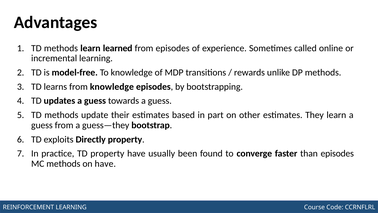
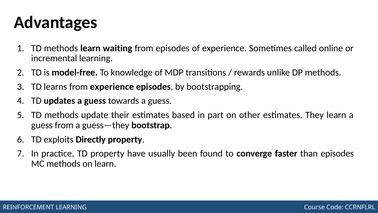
learned: learned -> waiting (118, 48)
from knowledge: knowledge -> experience (112, 87)
on have: have -> learn (105, 163)
